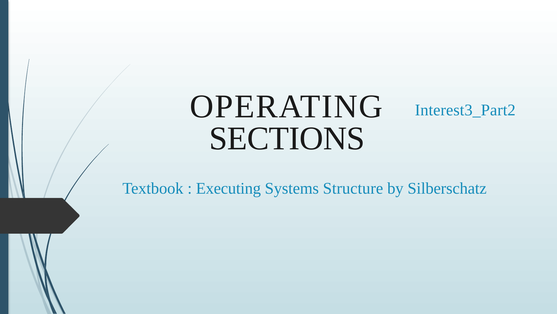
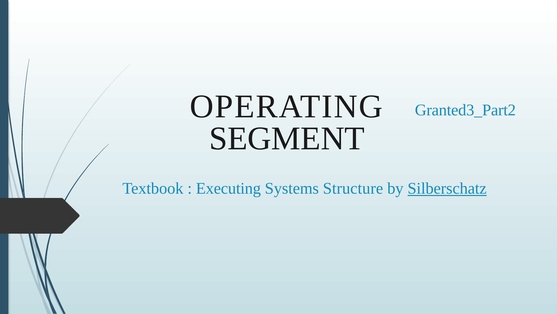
Interest3_Part2: Interest3_Part2 -> Granted3_Part2 (465, 110)
SECTIONS: SECTIONS -> SEGMENT (287, 138)
Silberschatz underline: none -> present (447, 188)
